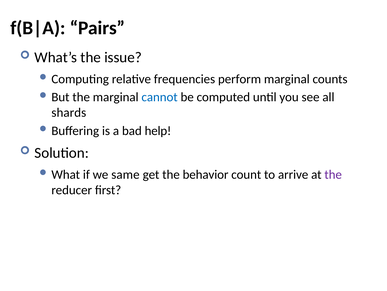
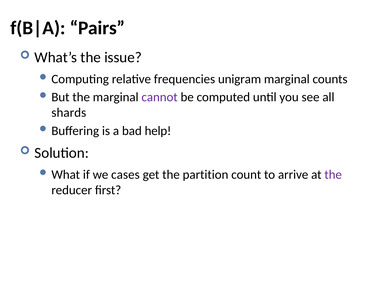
perform: perform -> unigram (240, 79)
cannot colour: blue -> purple (160, 97)
same: same -> cases (125, 174)
behavior: behavior -> partition (206, 174)
